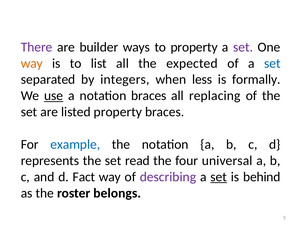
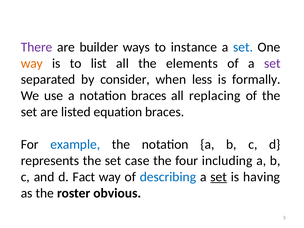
to property: property -> instance (194, 47)
set colour: purple -> blue (243, 47)
expected: expected -> elements (192, 63)
set colour: blue -> purple (272, 63)
integers: integers -> consider (125, 80)
use underline: present -> none (54, 96)
listed property: property -> equation (118, 112)
read: read -> case (137, 161)
universal: universal -> including (227, 161)
describing colour: purple -> blue (168, 177)
behind: behind -> having (262, 177)
belongs: belongs -> obvious (117, 193)
